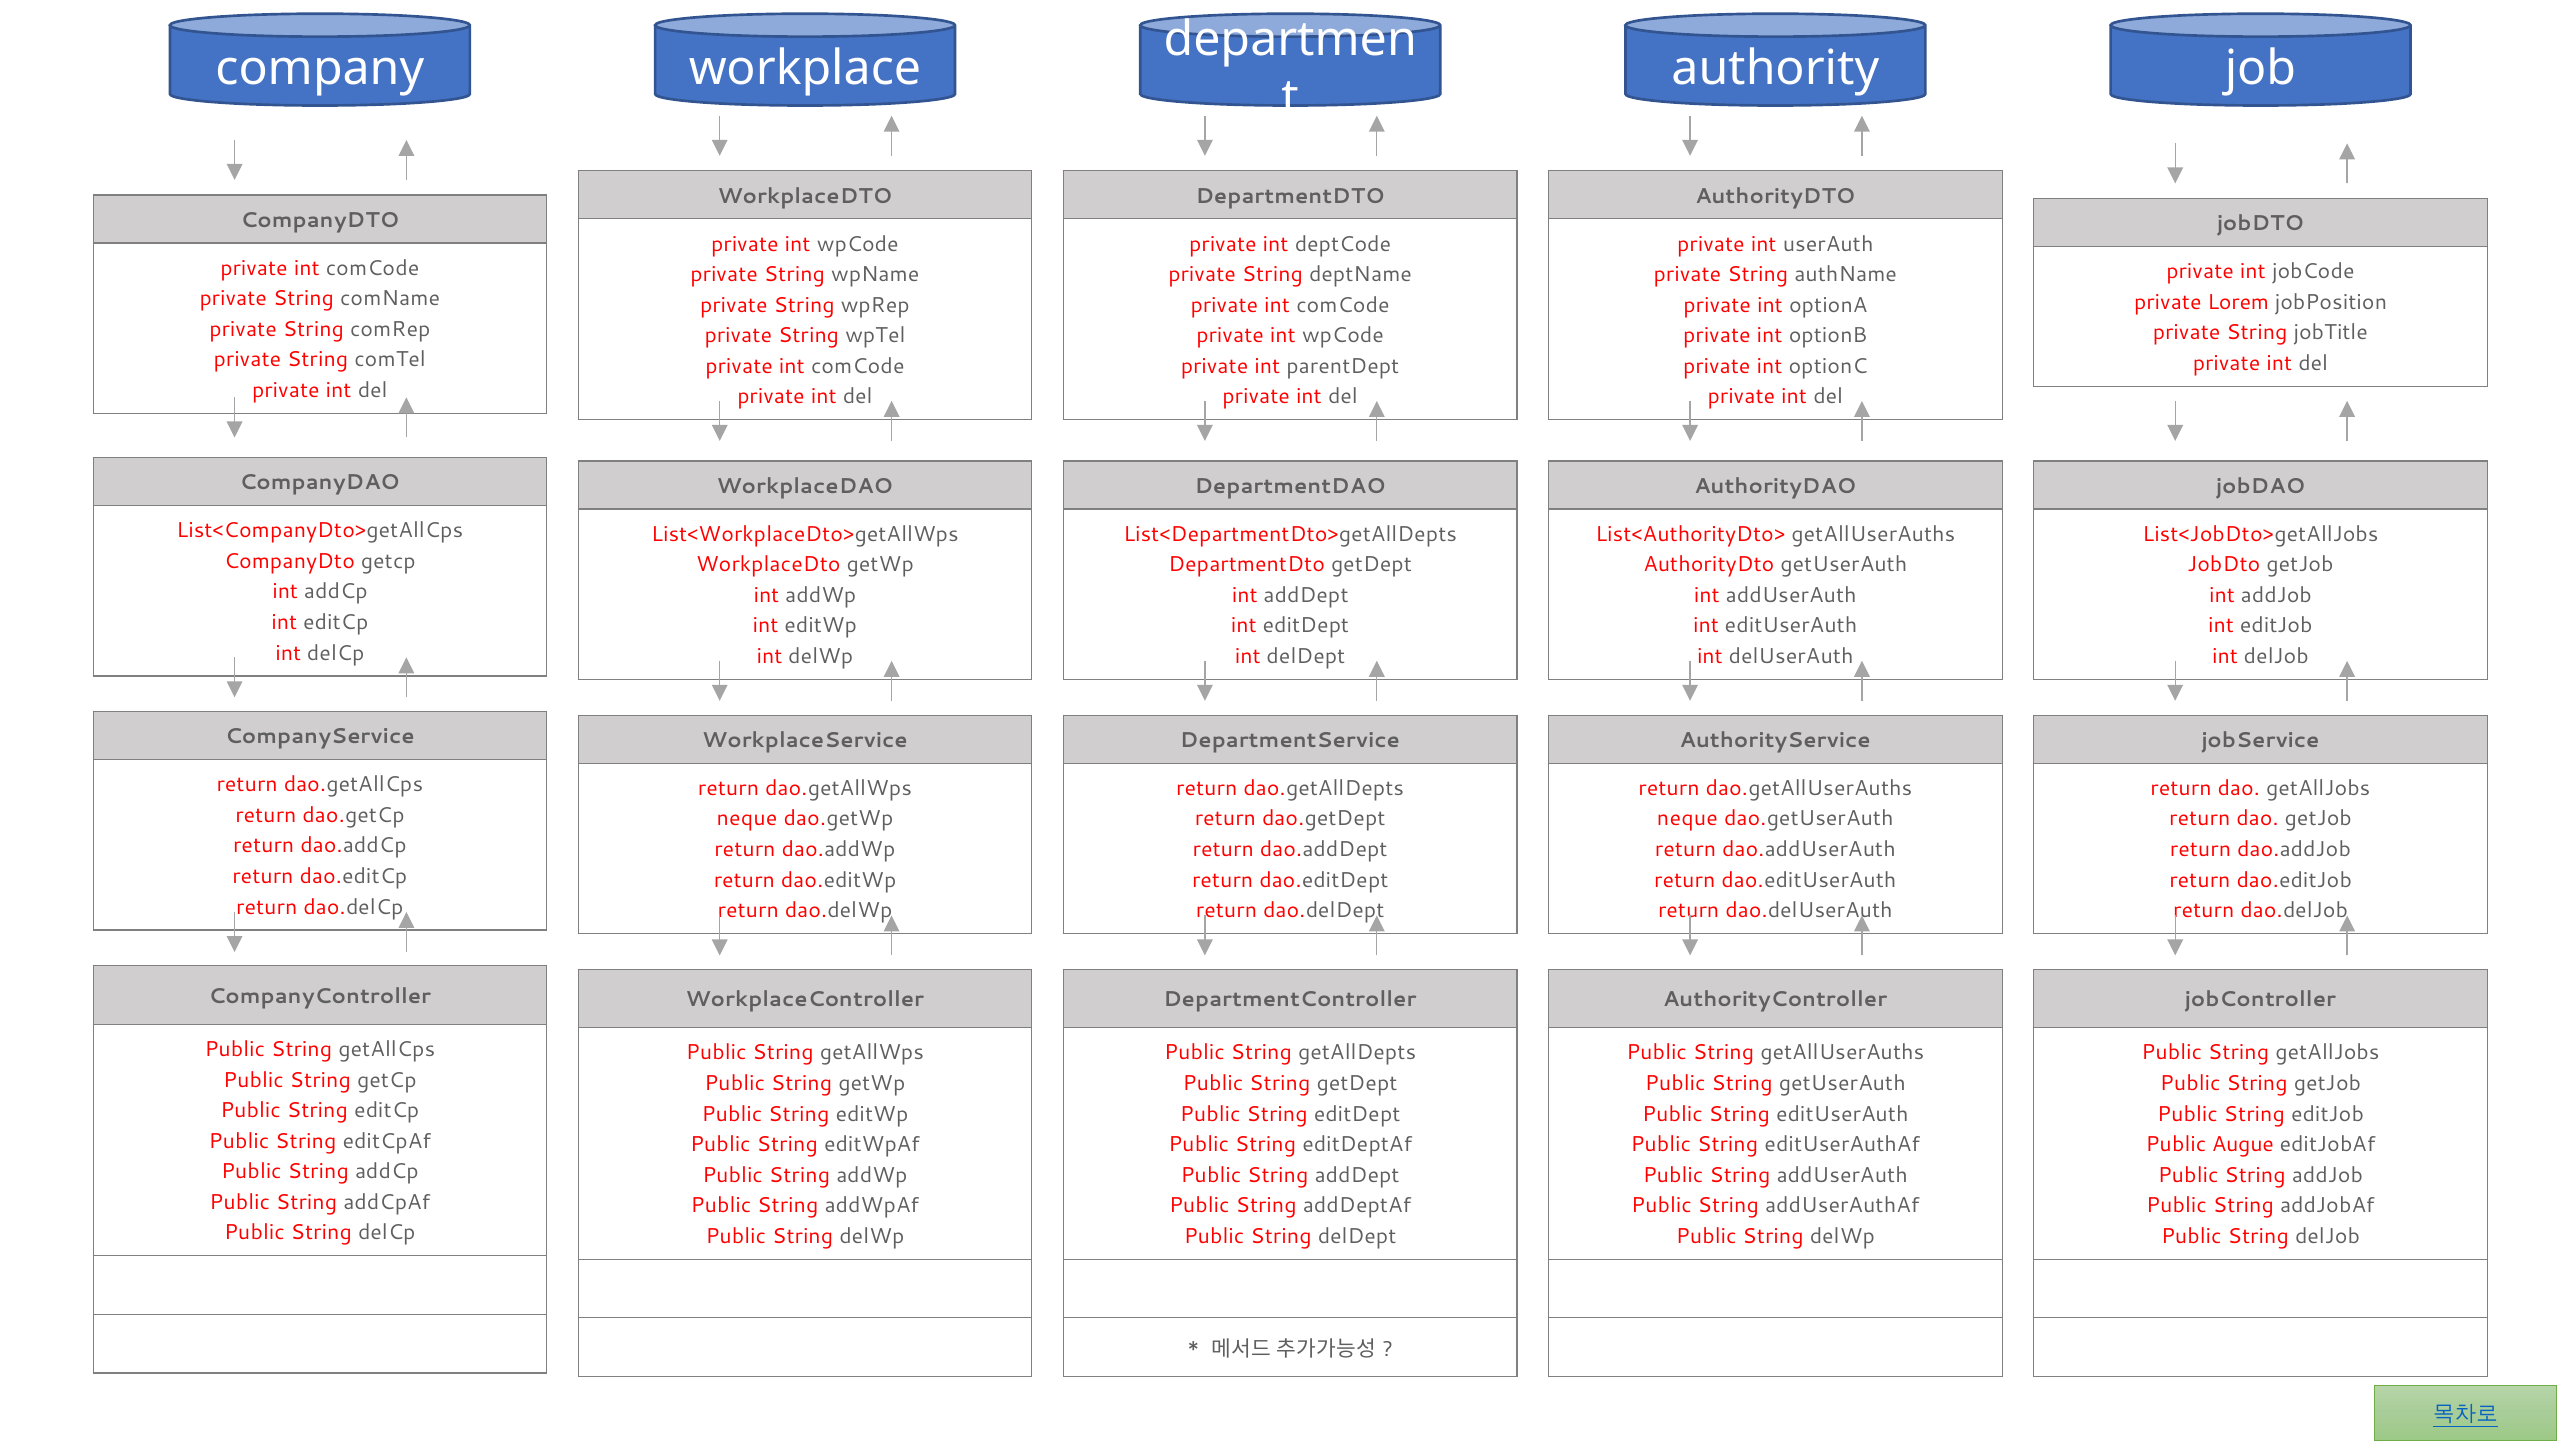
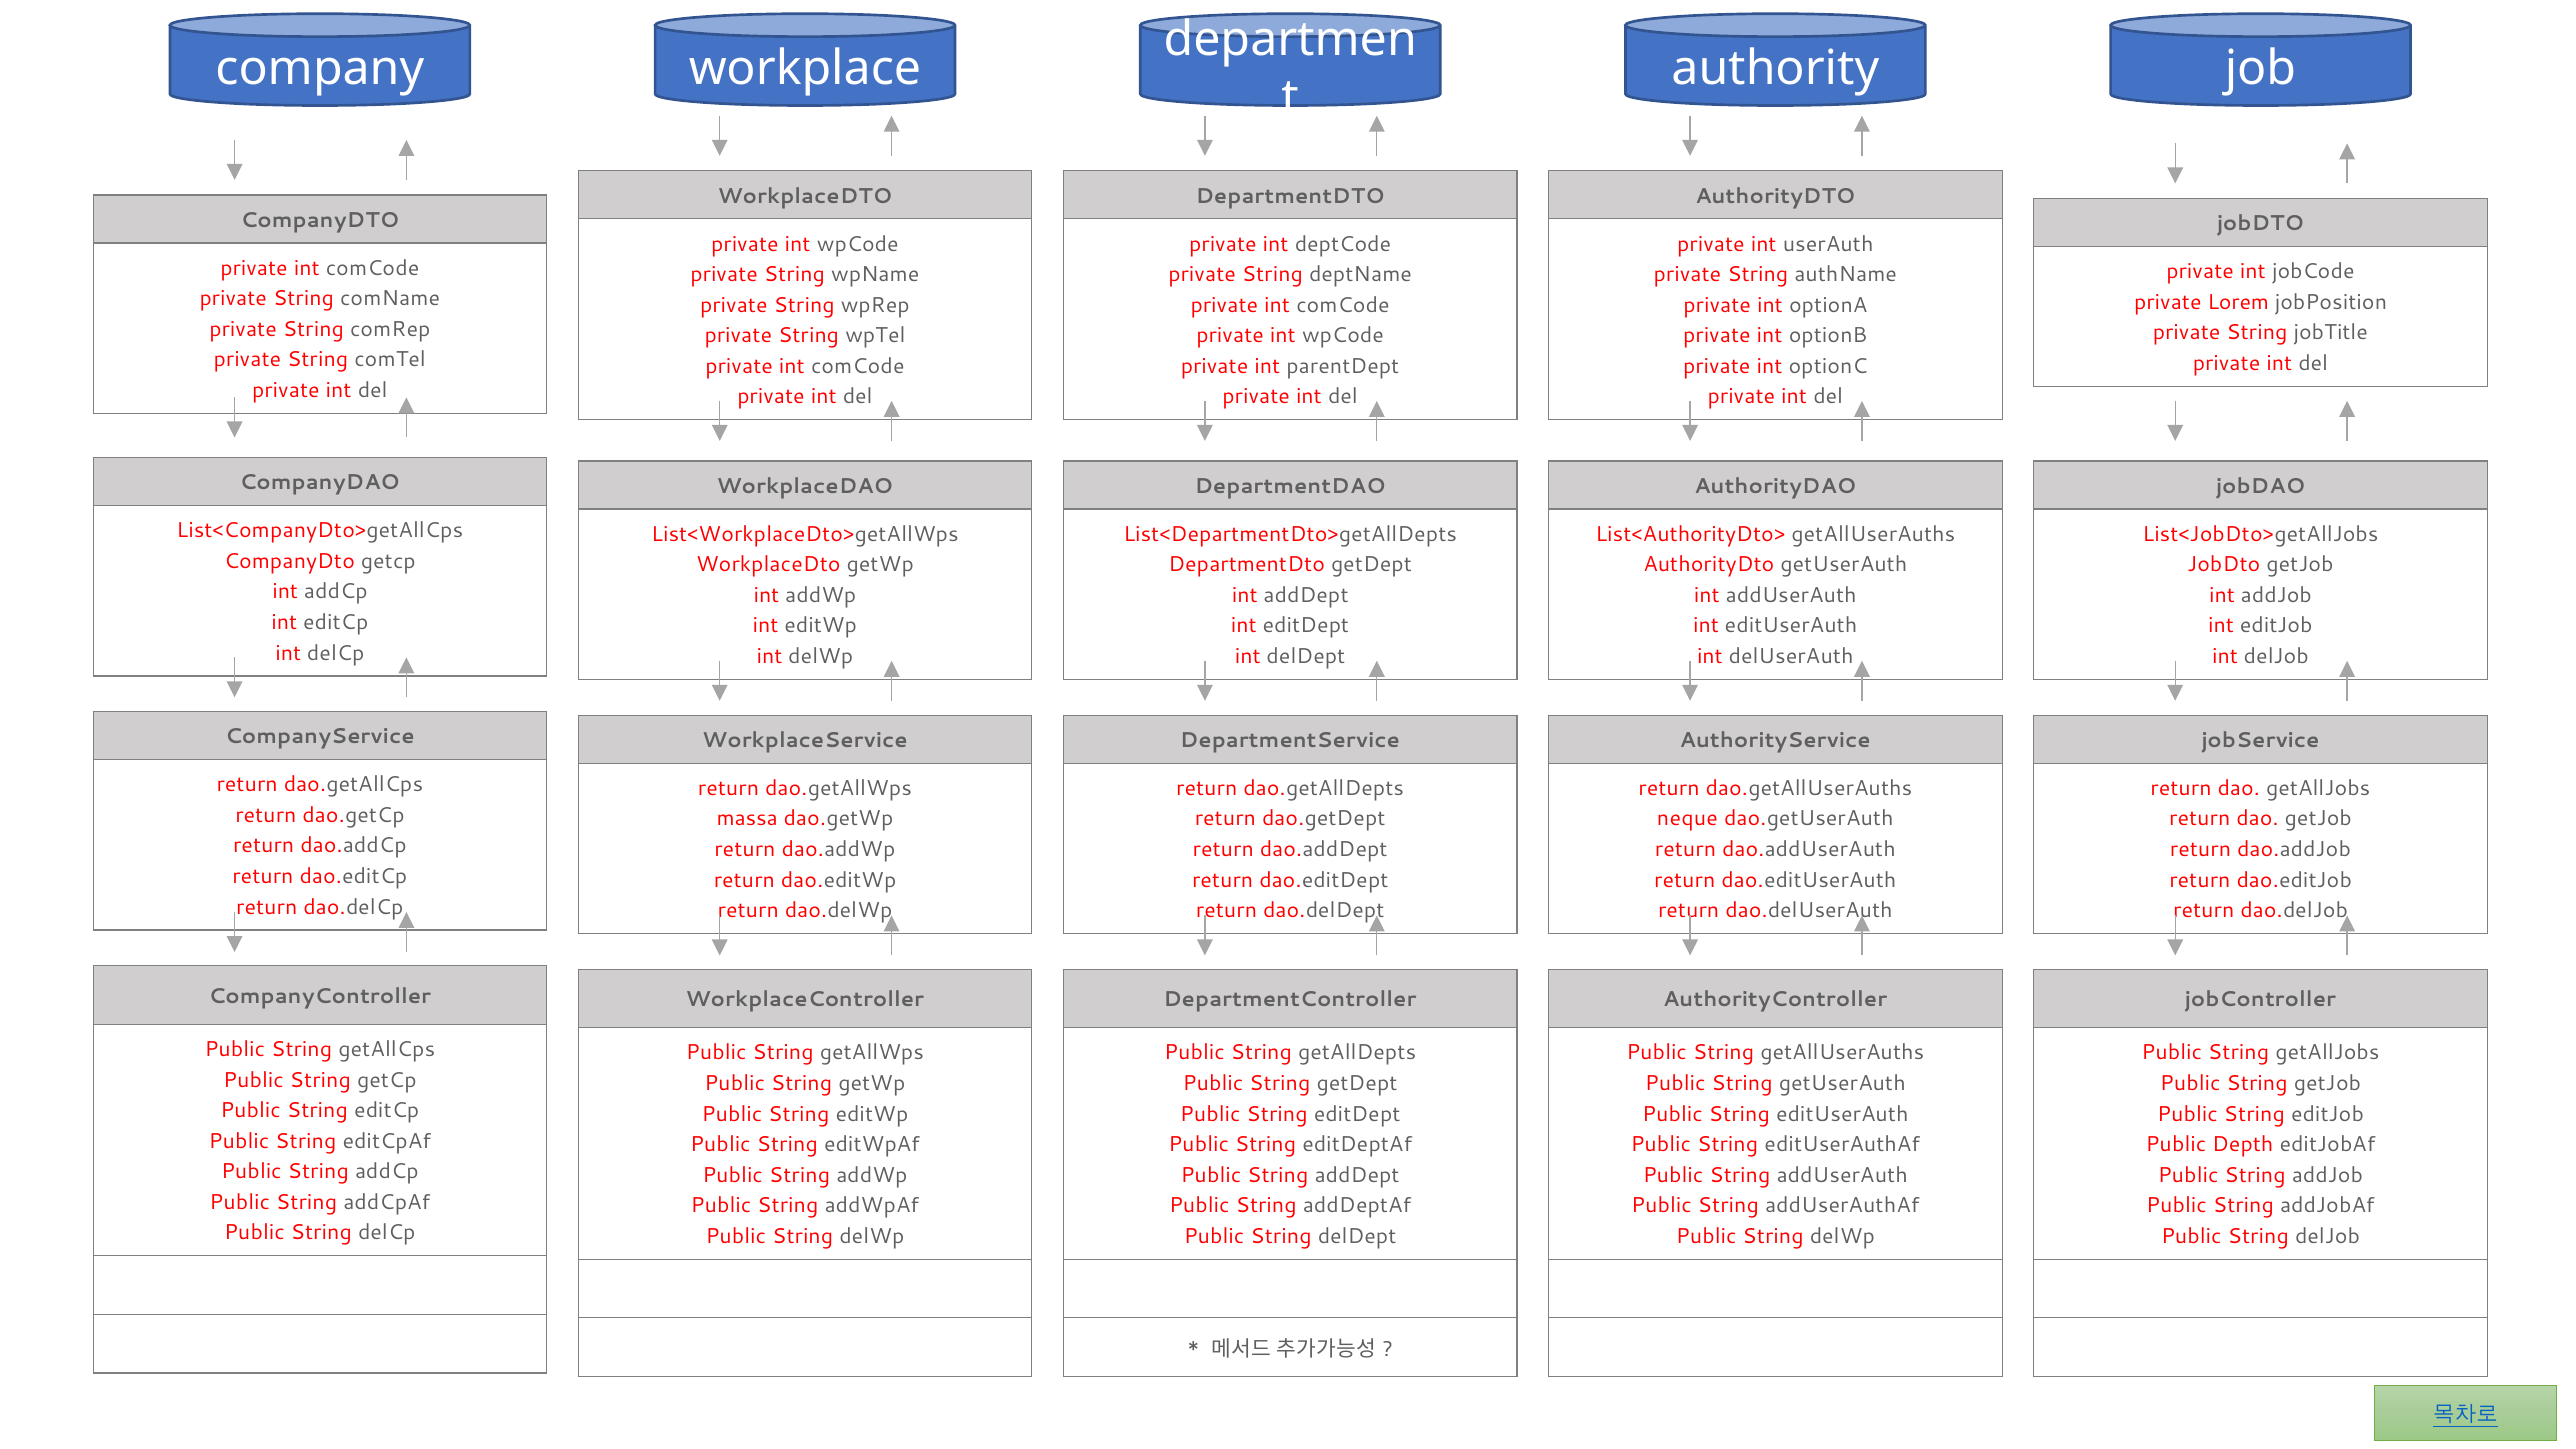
neque: neque -> massa (747, 819)
Augue: Augue -> Depth (2243, 1145)
